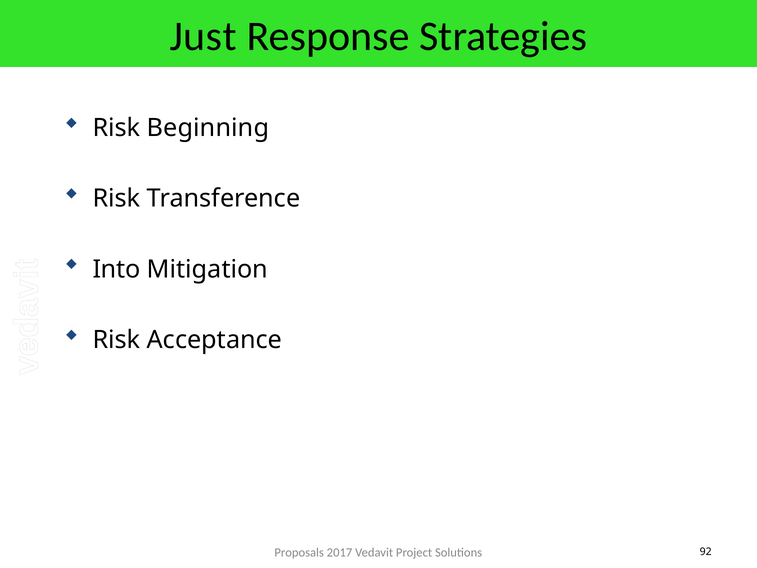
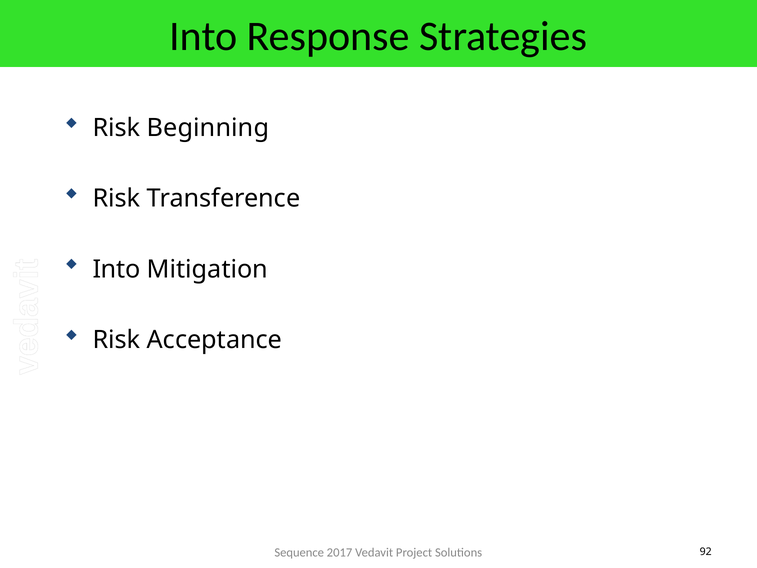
Just: Just -> Into (203, 36)
Proposals: Proposals -> Sequence (299, 552)
